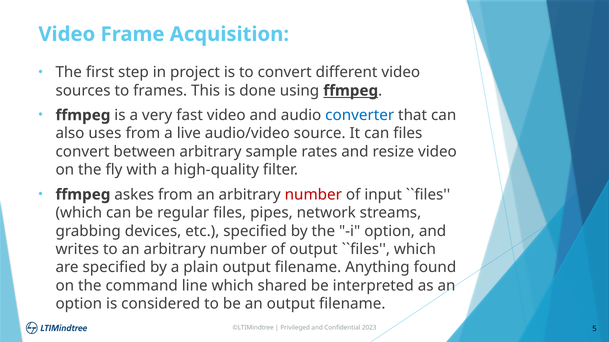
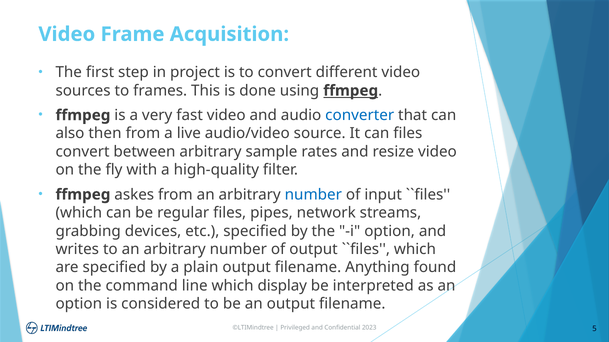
uses: uses -> then (105, 134)
number colour: red -> blue (313, 195)
shared: shared -> display (282, 286)
